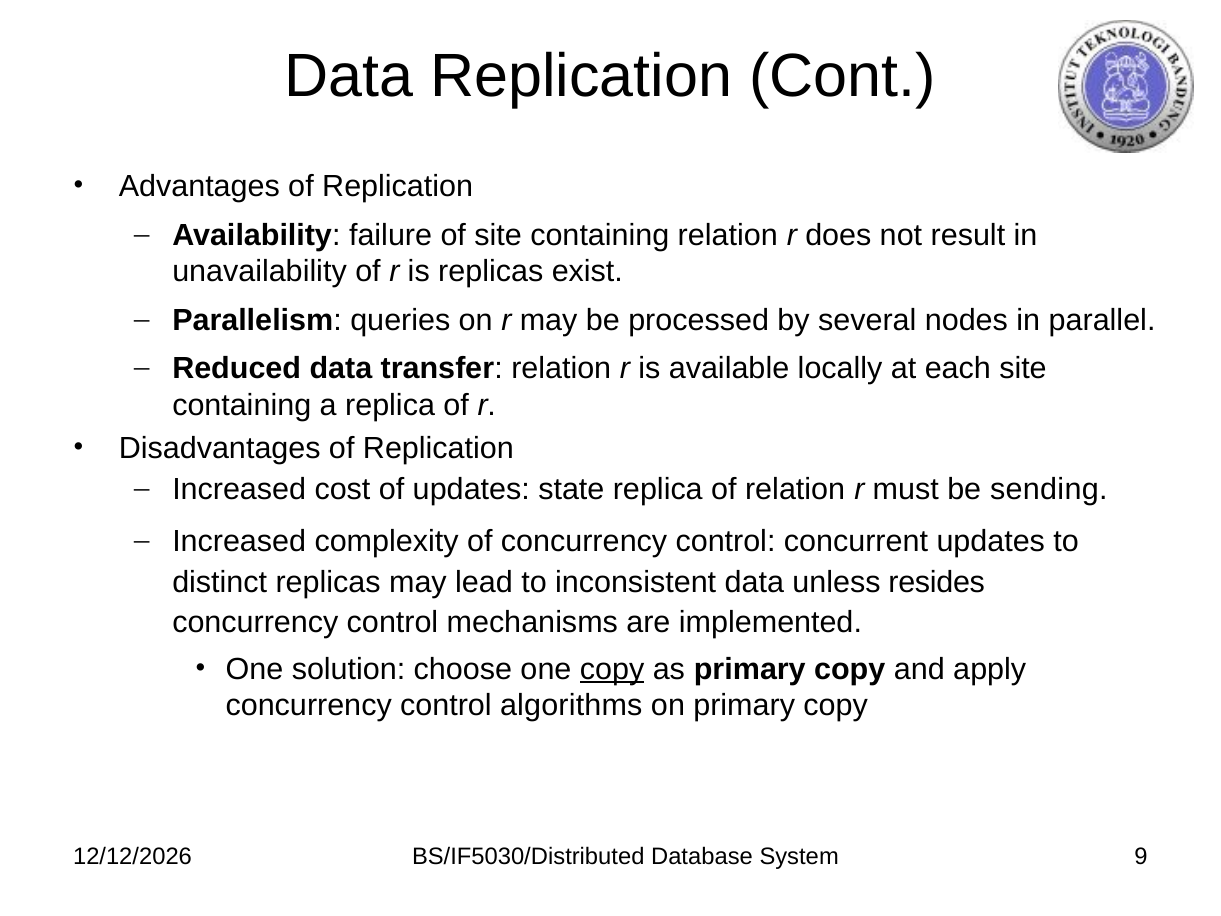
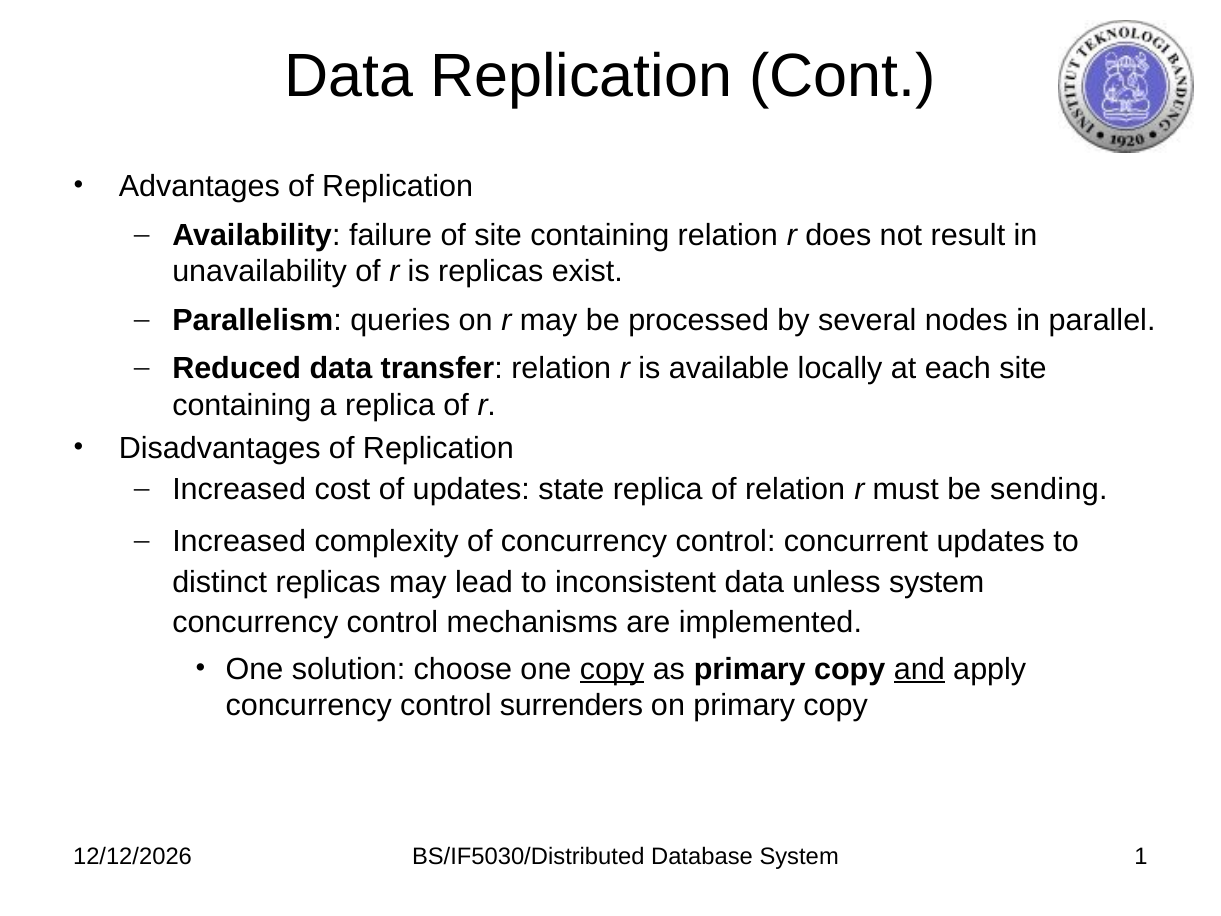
unless resides: resides -> system (937, 582)
and underline: none -> present (919, 669)
algorithms: algorithms -> surrenders (572, 706)
9: 9 -> 1 (1141, 856)
